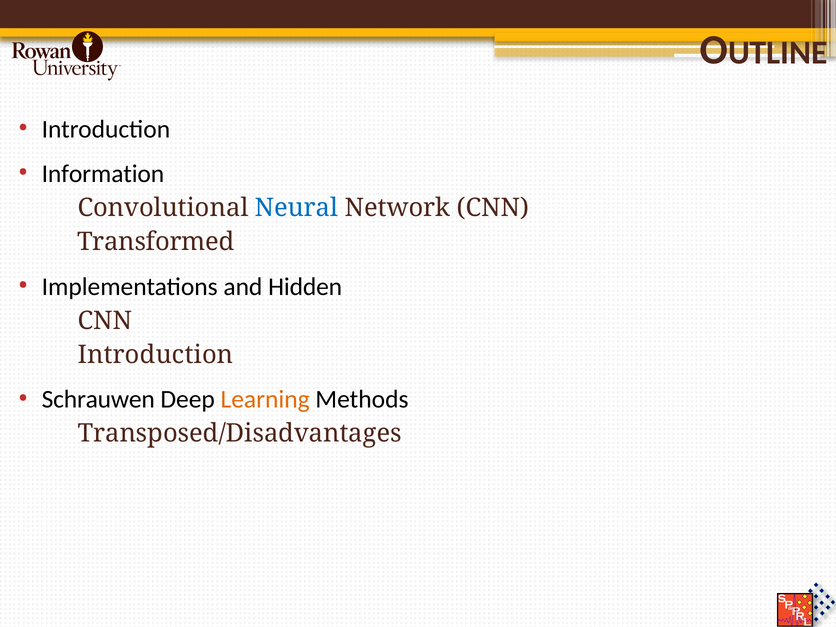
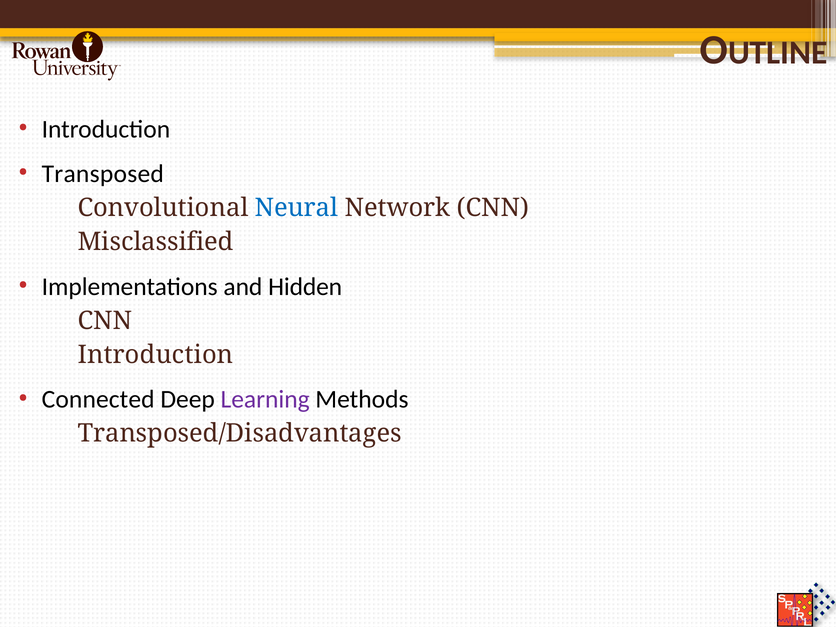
Information: Information -> Transposed (103, 174)
Transformed: Transformed -> Misclassified (156, 242)
Schrauwen: Schrauwen -> Connected (98, 399)
Learning colour: orange -> purple (265, 399)
